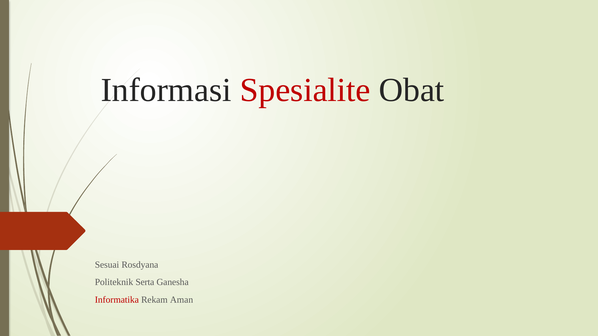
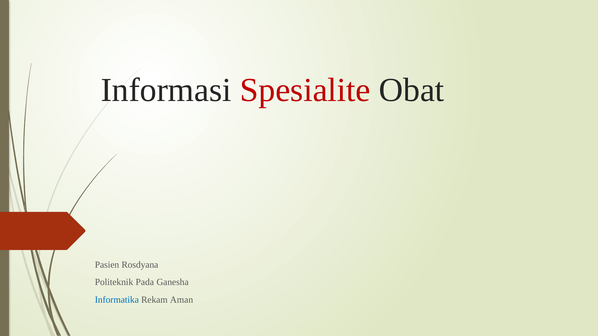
Sesuai: Sesuai -> Pasien (107, 265)
Serta: Serta -> Pada (145, 283)
Informatika colour: red -> blue (117, 300)
